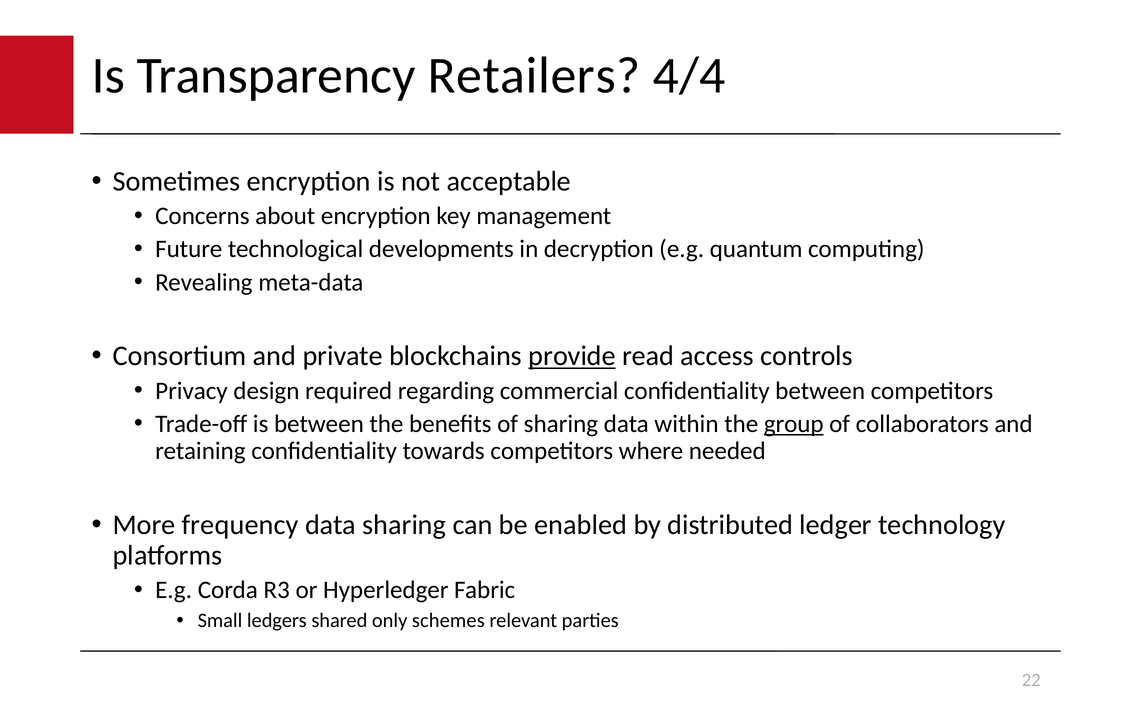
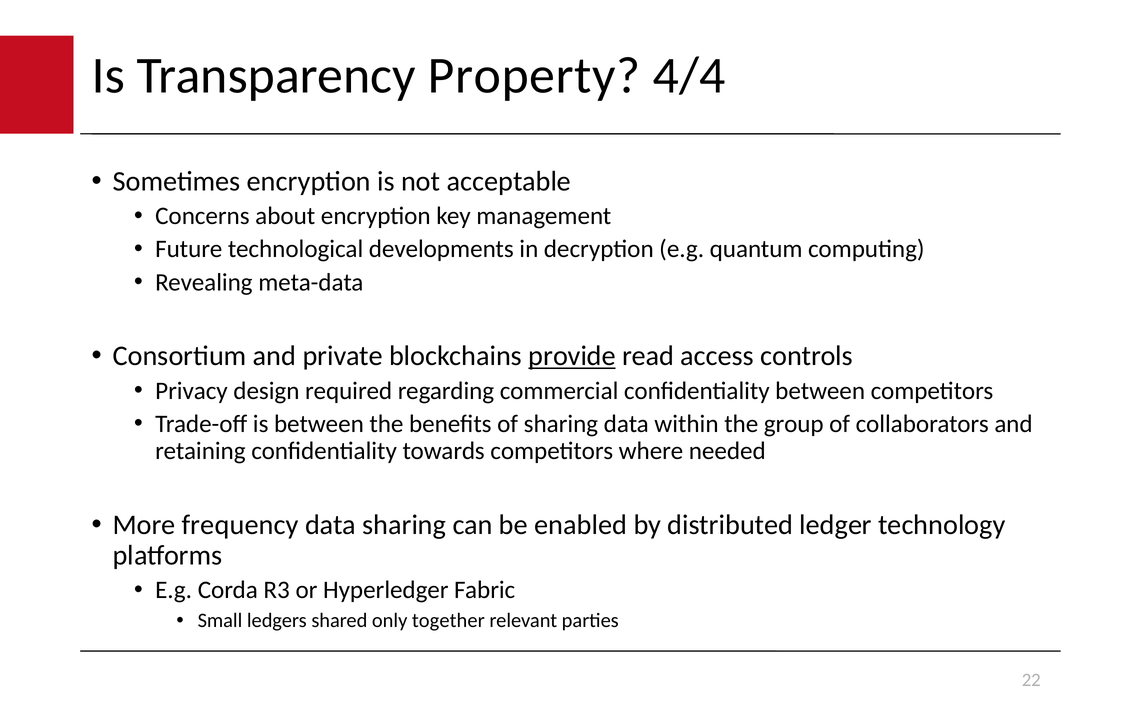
Retailers: Retailers -> Property (534, 75)
group underline: present -> none (794, 423)
schemes: schemes -> together (448, 620)
